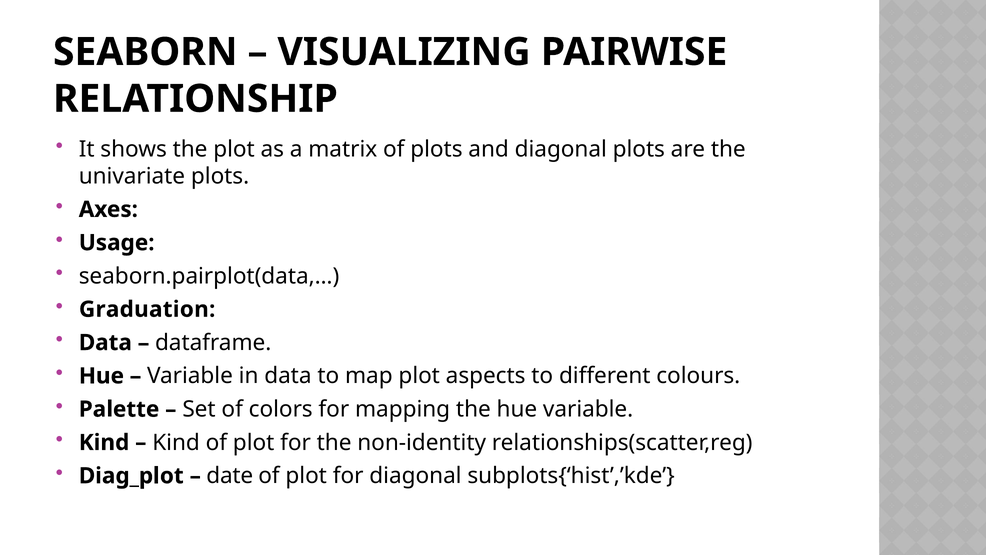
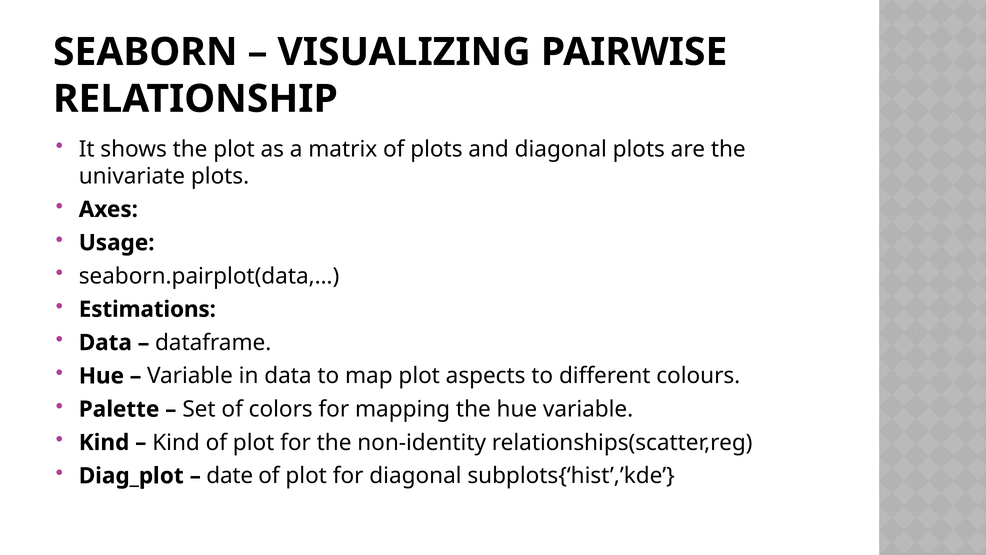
Graduation: Graduation -> Estimations (147, 309)
